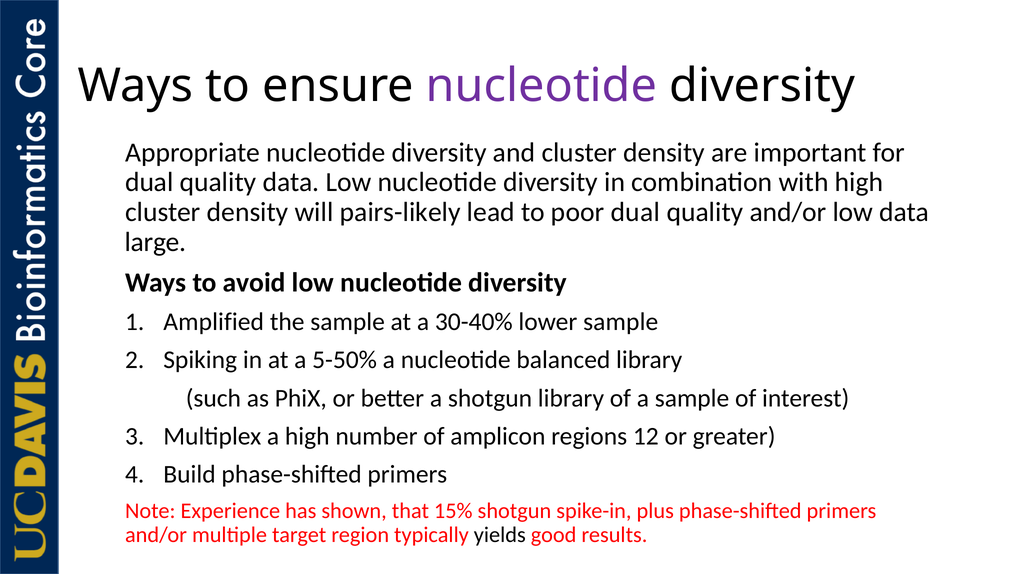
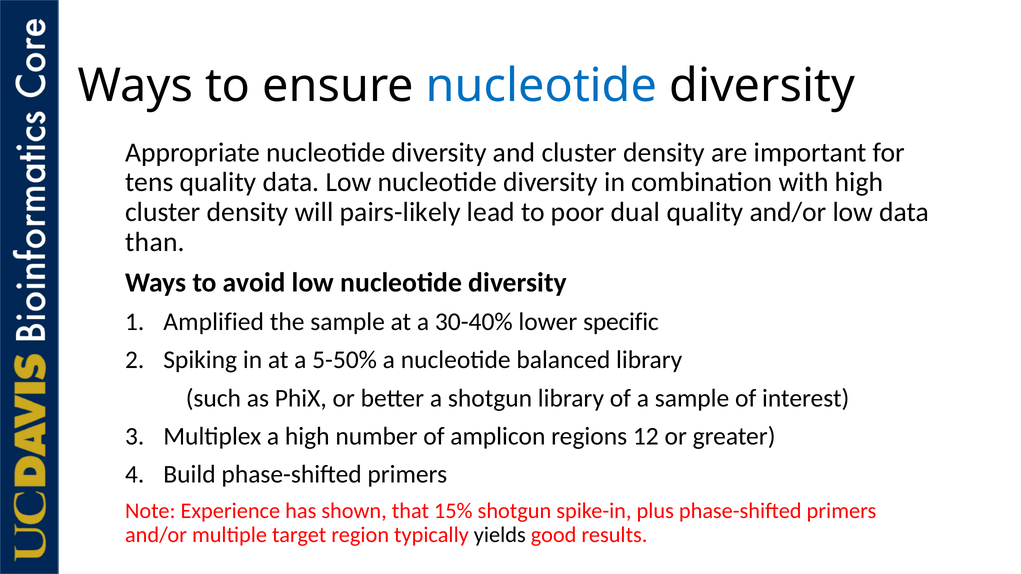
nucleotide colour: purple -> blue (542, 86)
dual: dual -> tens (149, 182)
large: large -> than (155, 242)
lower sample: sample -> specific (621, 322)
